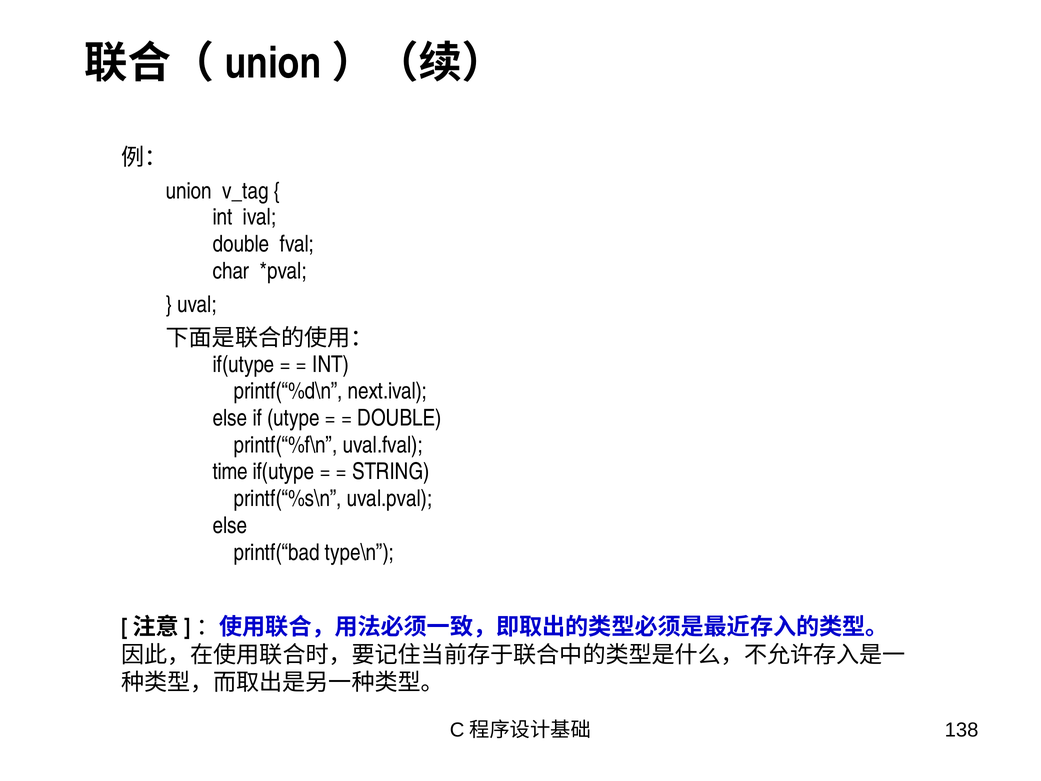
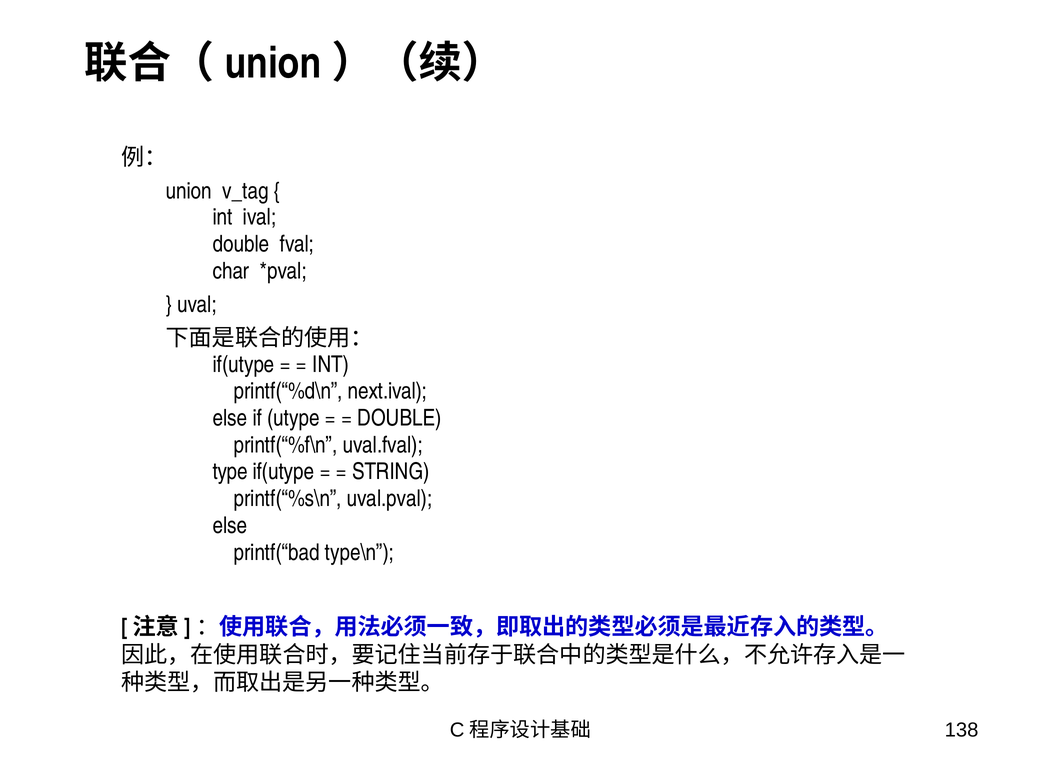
time: time -> type (230, 472)
